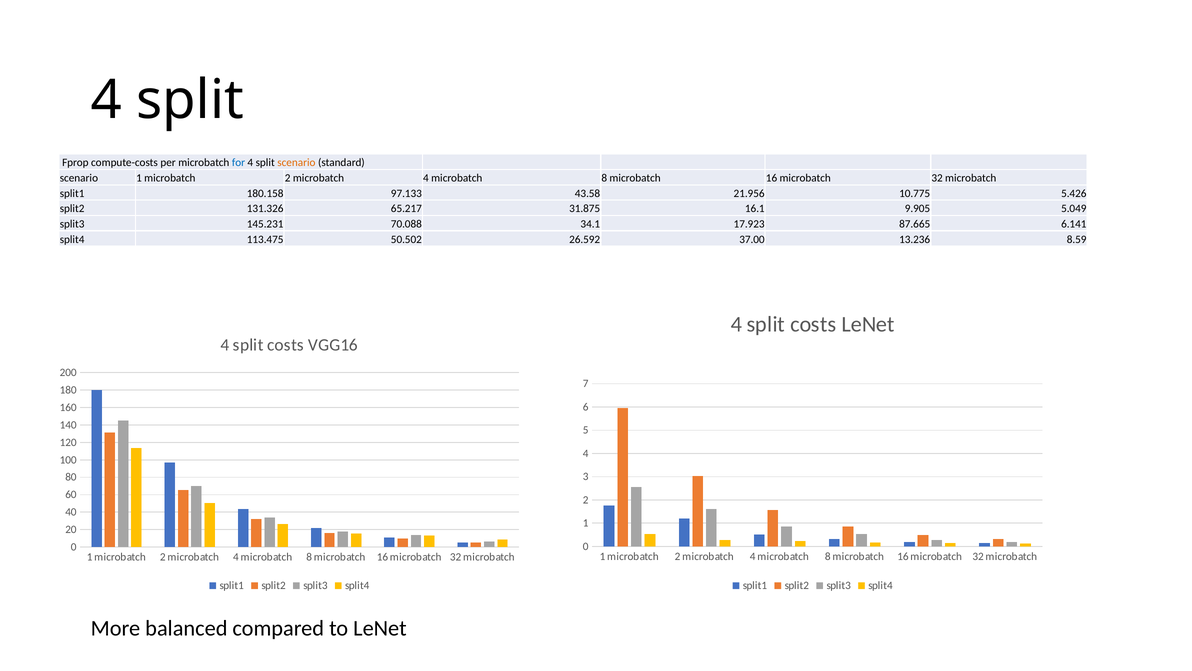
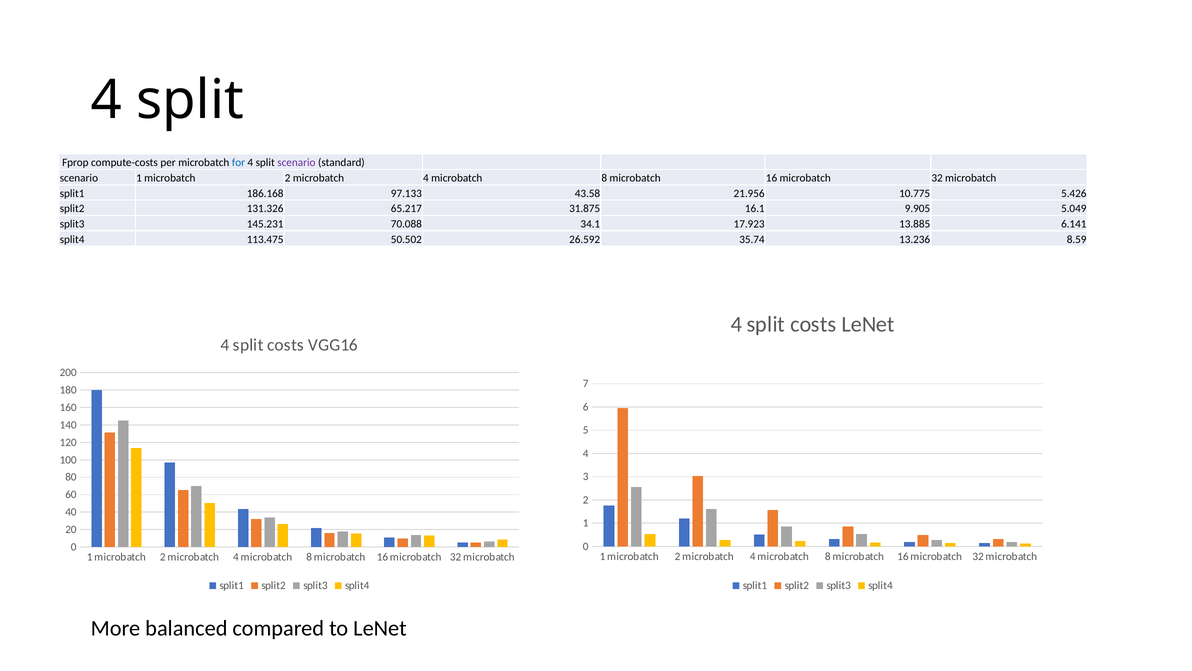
scenario colour: orange -> purple (296, 163)
180.158: 180.158 -> 186.168 (265, 193)
87.665: 87.665 -> 13.885 (915, 224)
37.00: 37.00 -> 35.74 (752, 239)
